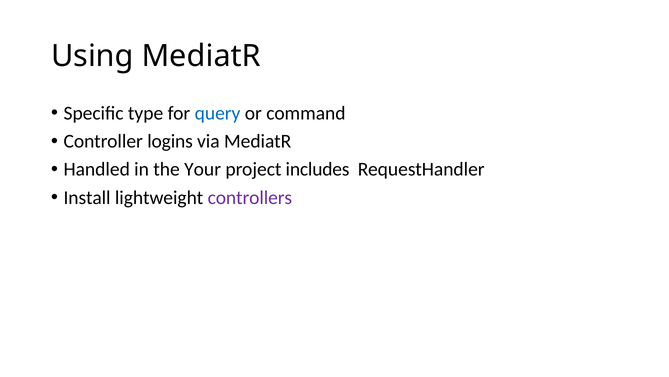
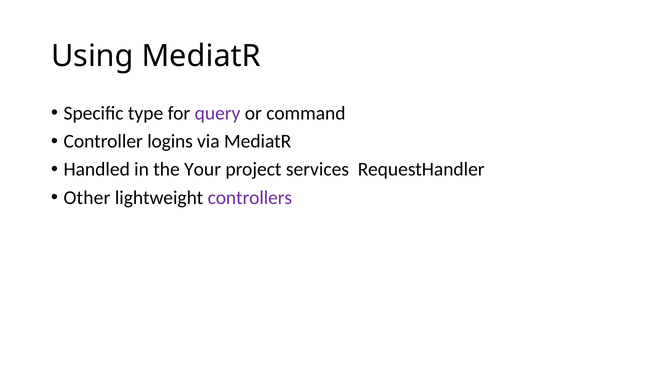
query colour: blue -> purple (218, 113)
includes: includes -> services (317, 169)
Install: Install -> Other (87, 197)
